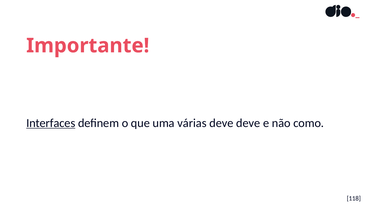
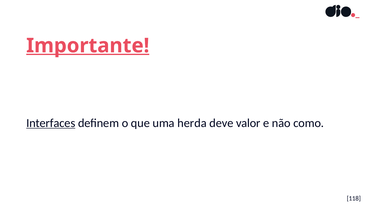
Importante underline: none -> present (88, 46)
várias: várias -> herda (192, 123)
deve deve: deve -> valor (248, 123)
